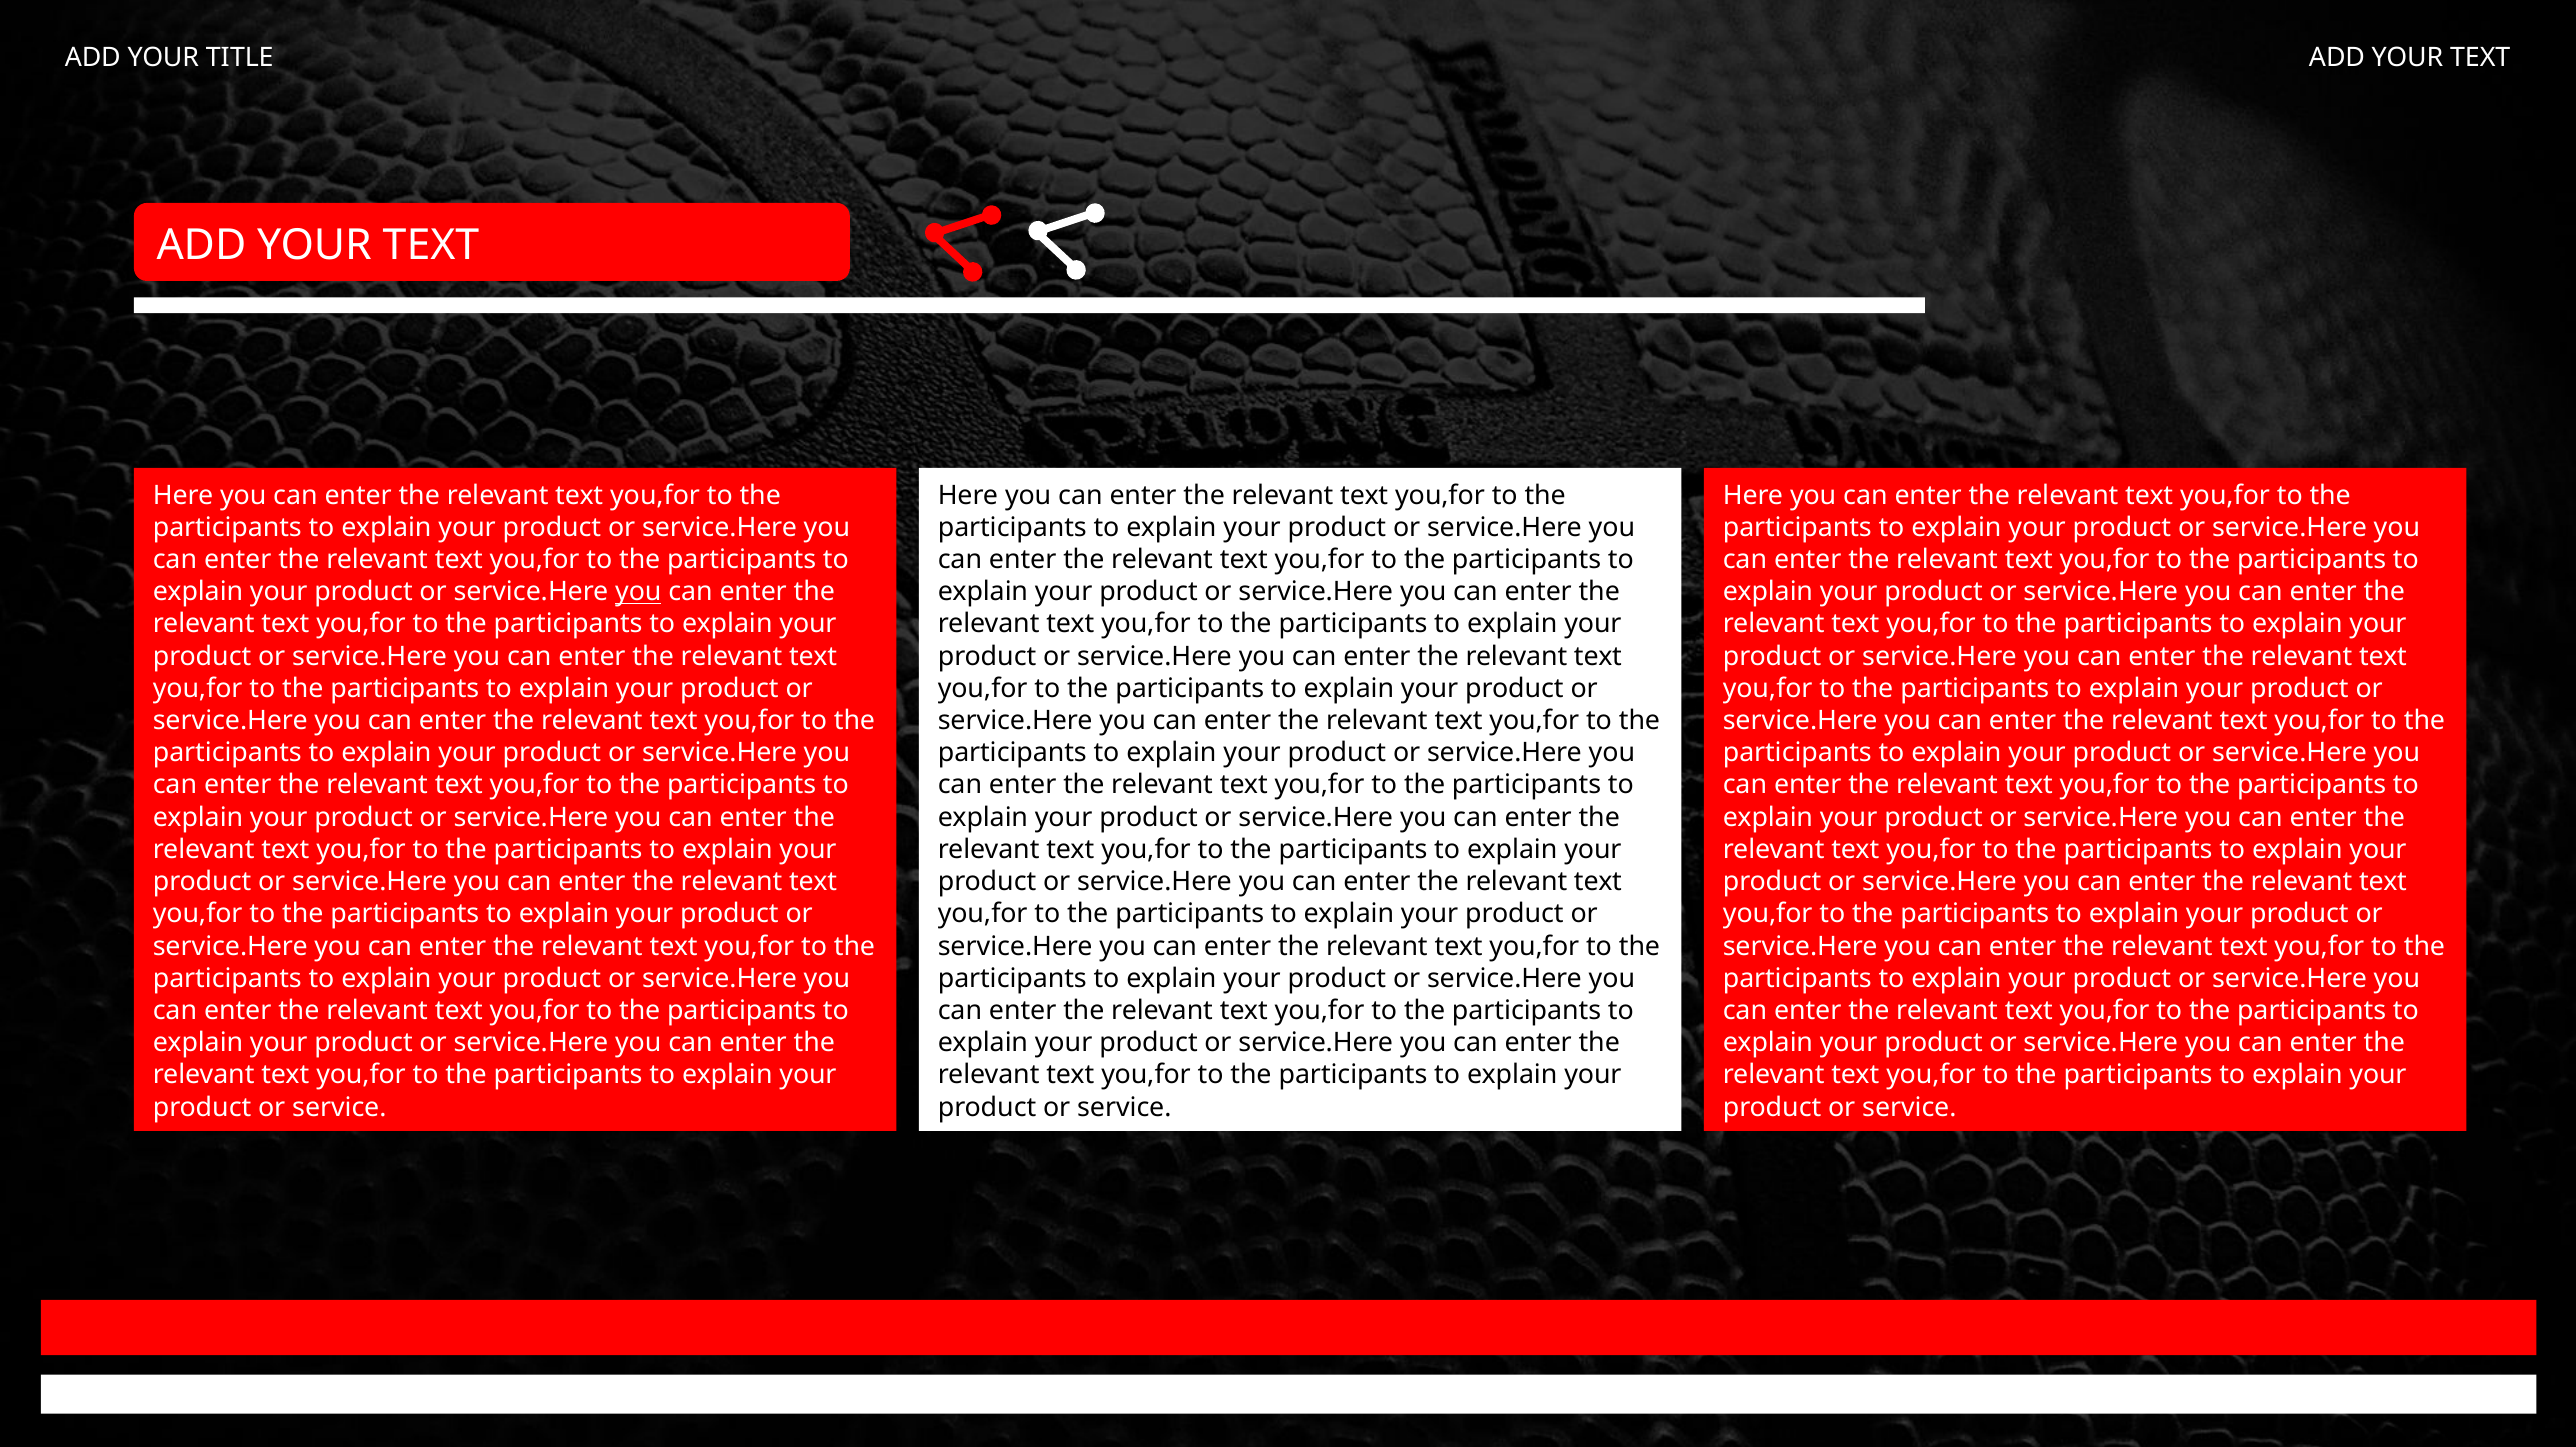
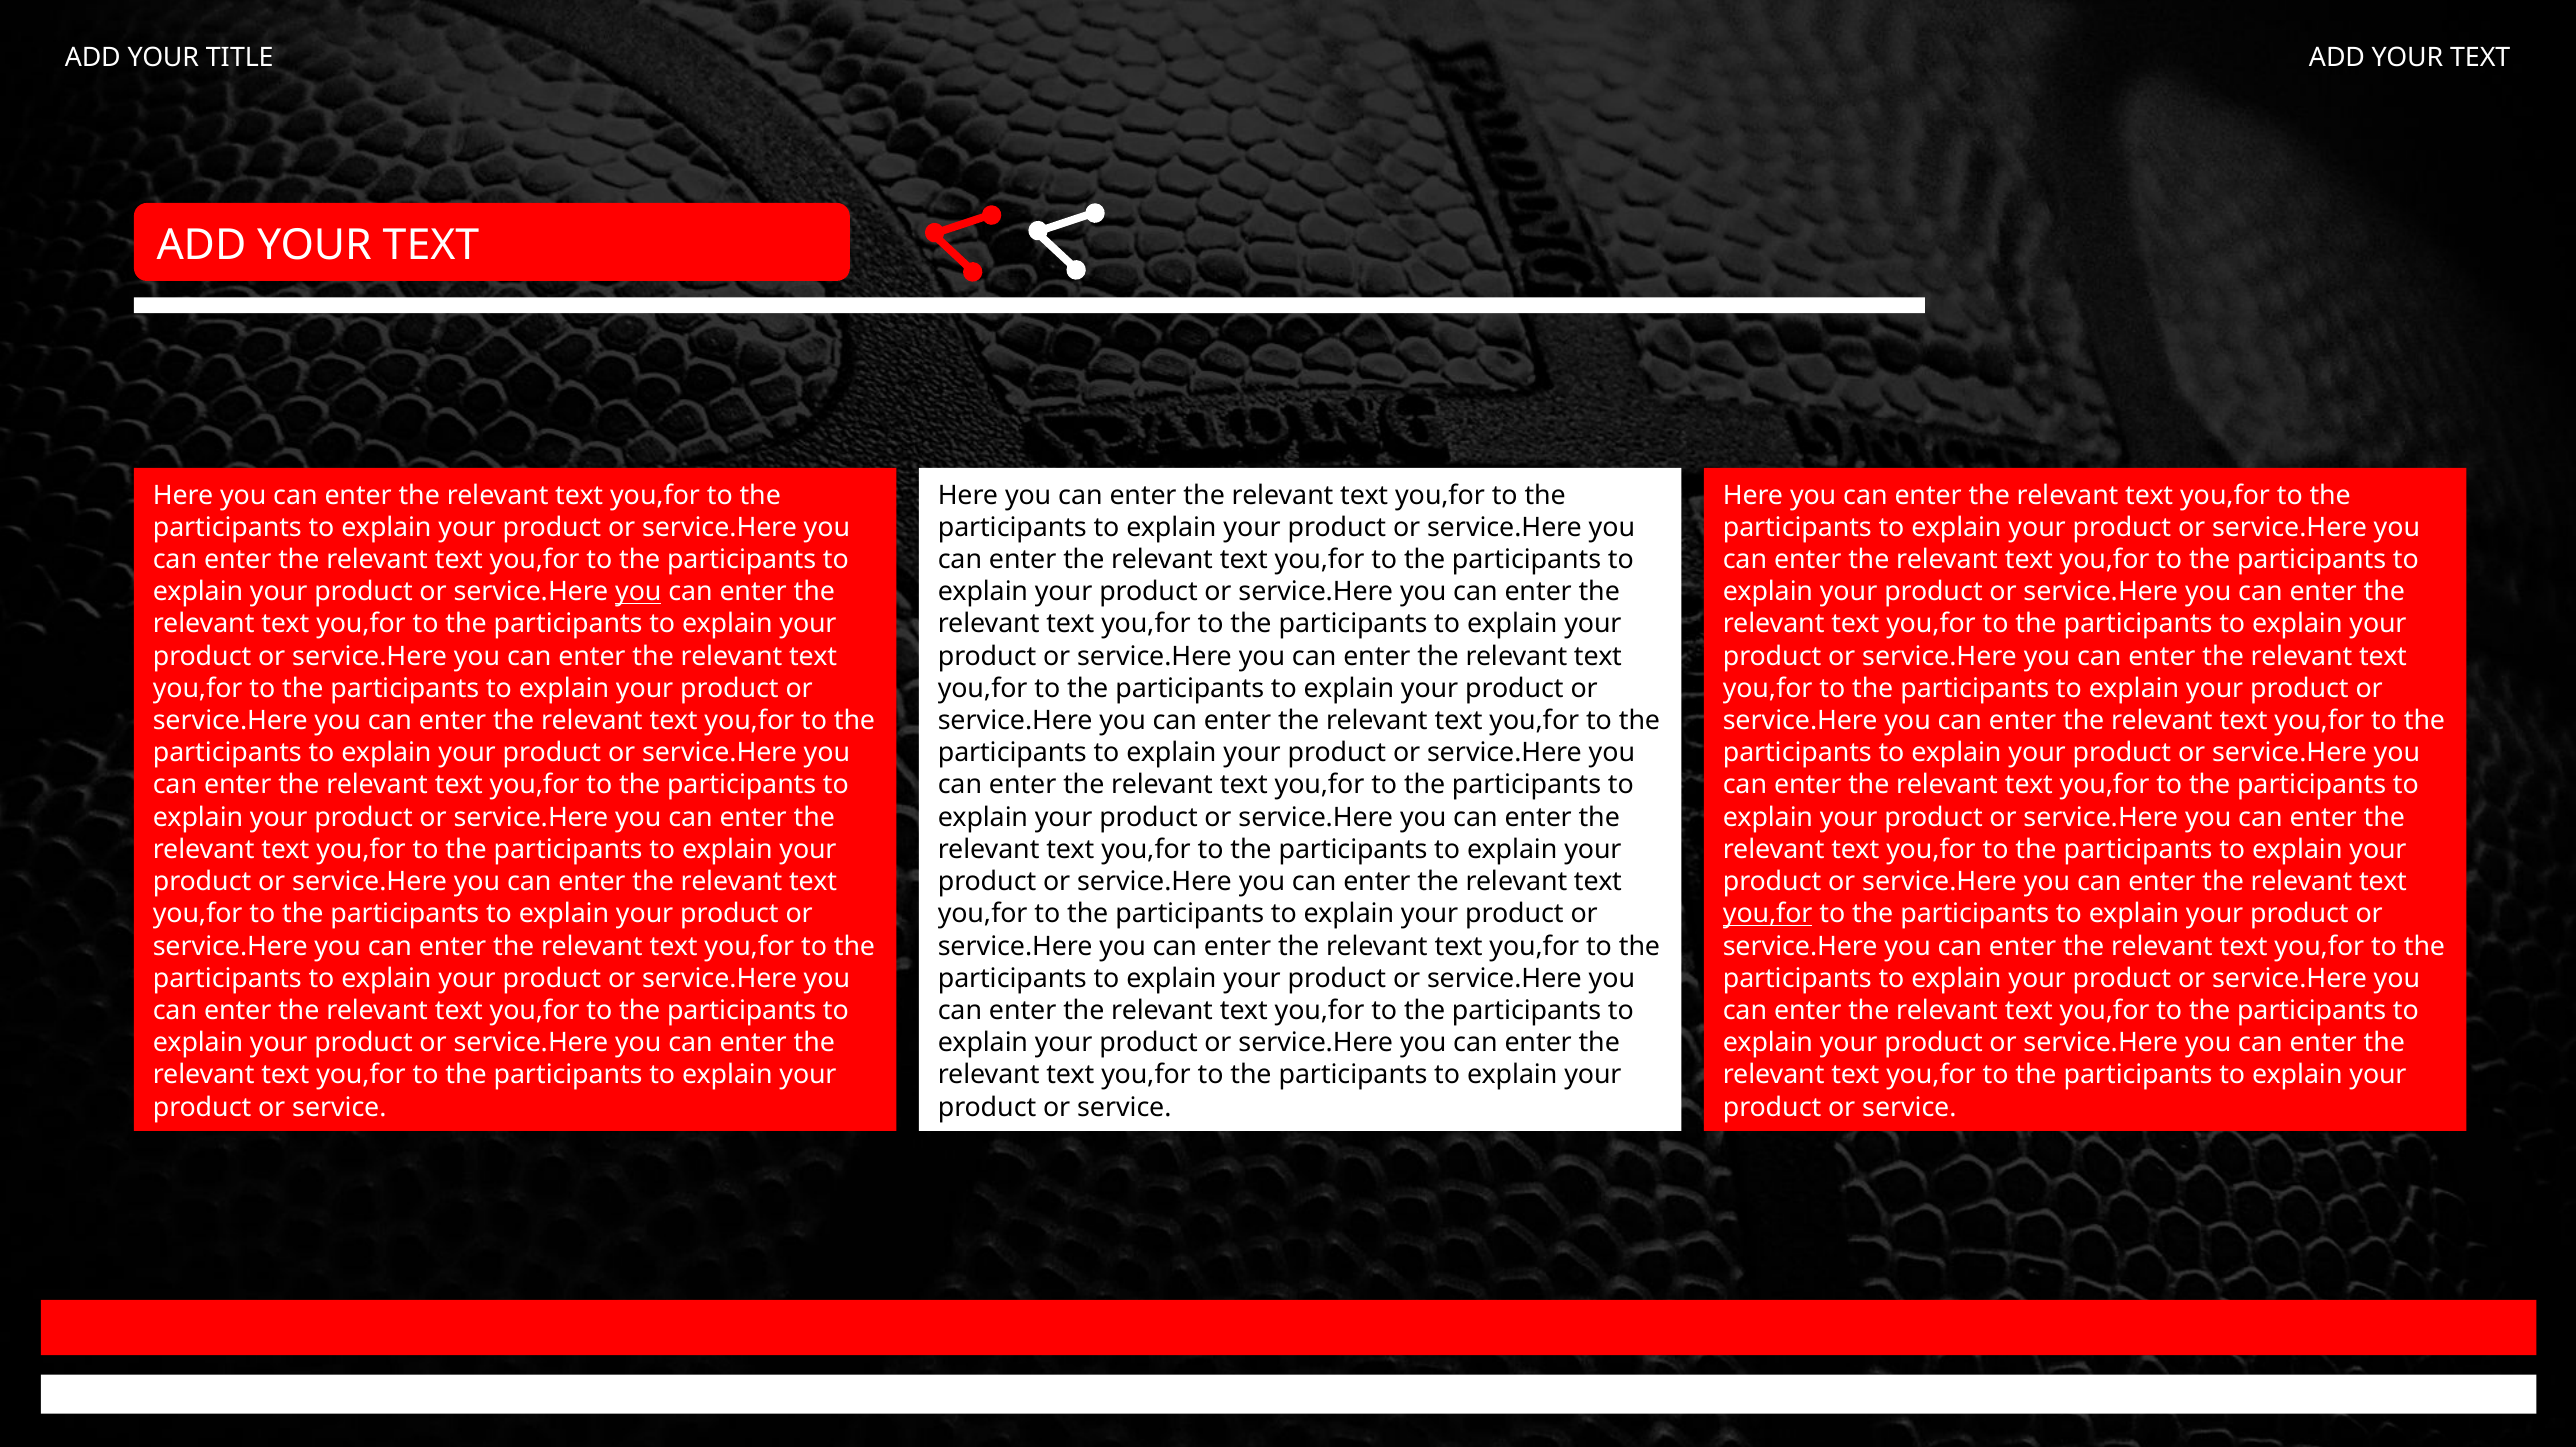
you,for underline: none -> present (1768, 914)
